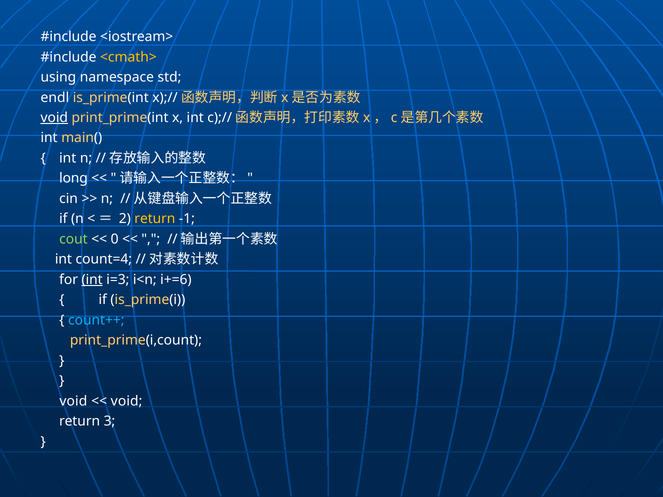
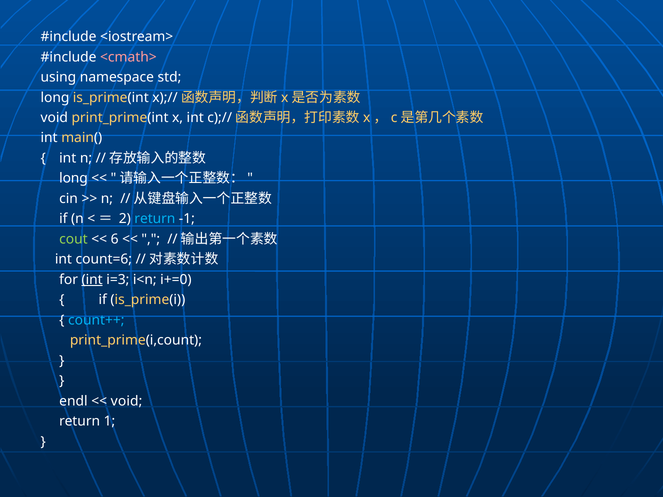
<cmath> colour: yellow -> pink (128, 57)
endl: endl -> long (55, 98)
void underline: present -> none (54, 118)
return colour: yellow -> light blue (155, 219)
0: 0 -> 6 (115, 239)
count=4: count=4 -> count=6 (104, 260)
i+=6: i+=6 -> i+=0 (176, 280)
void: void -> endl (73, 401)
3: 3 -> 1 (110, 422)
